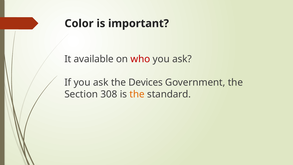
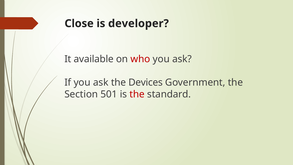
Color: Color -> Close (79, 23)
important: important -> developer (138, 23)
308: 308 -> 501 (109, 94)
the colour: orange -> red (137, 94)
